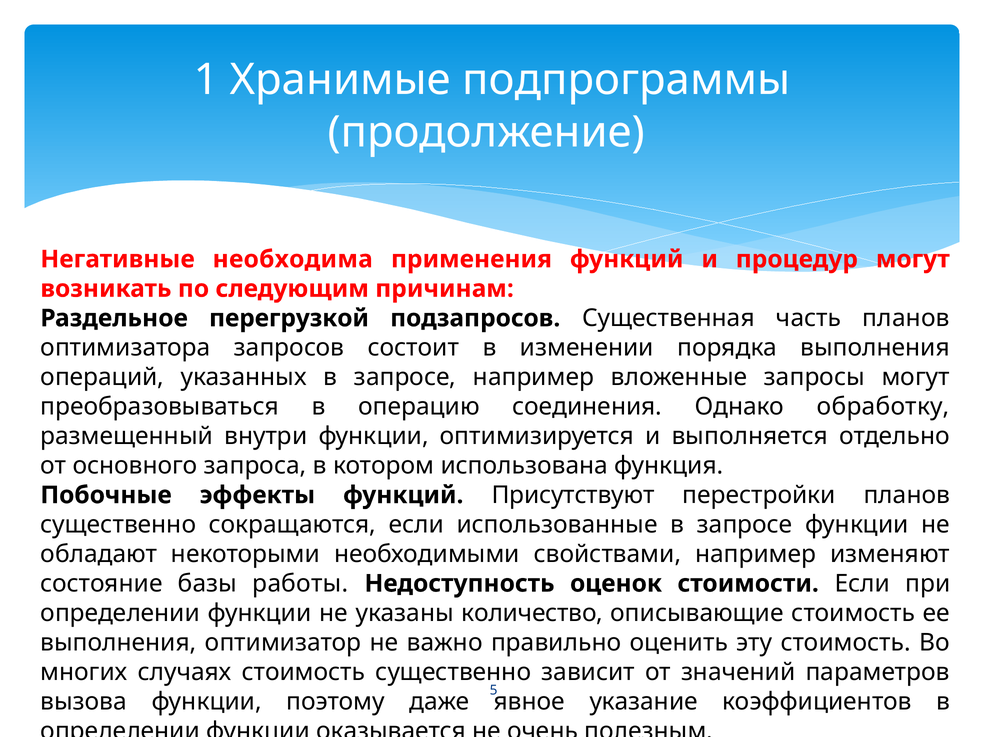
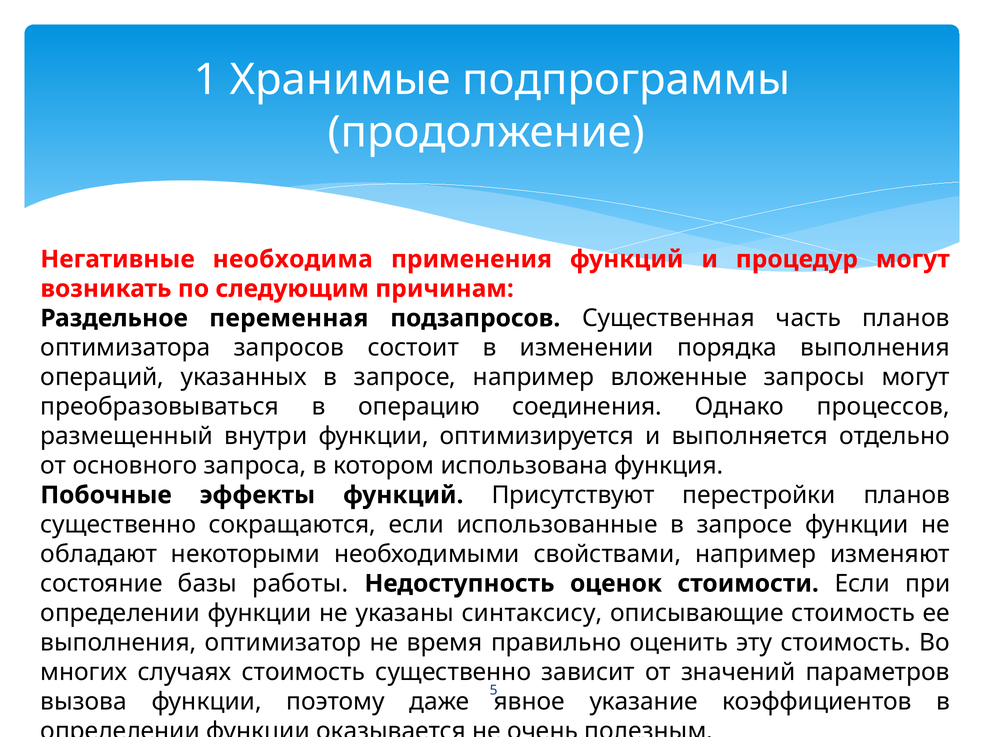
перегрузкой: перегрузкой -> переменная (289, 318)
обработку: обработку -> процессов (883, 407)
количество: количество -> синтаксису (532, 613)
важно: важно -> время (445, 643)
